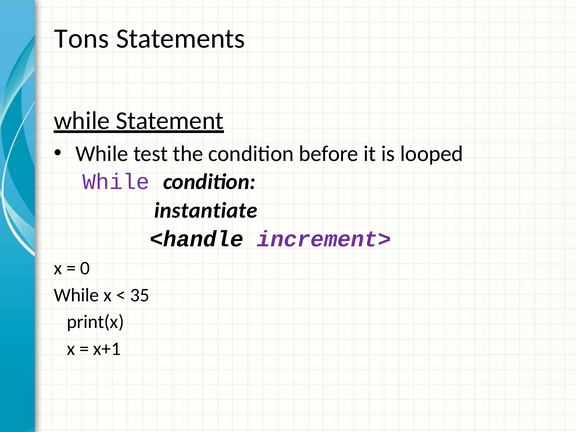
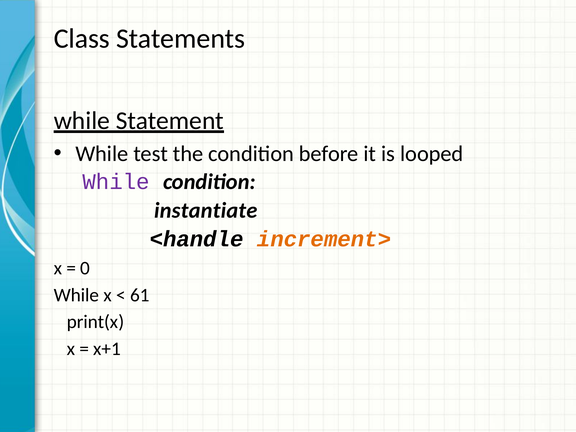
Tons: Tons -> Class (82, 39)
increment> colour: purple -> orange (324, 239)
35: 35 -> 61 (140, 295)
